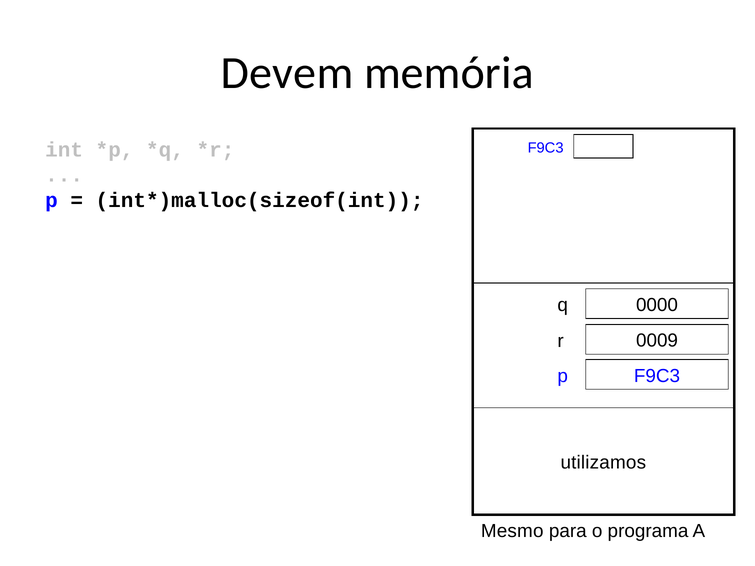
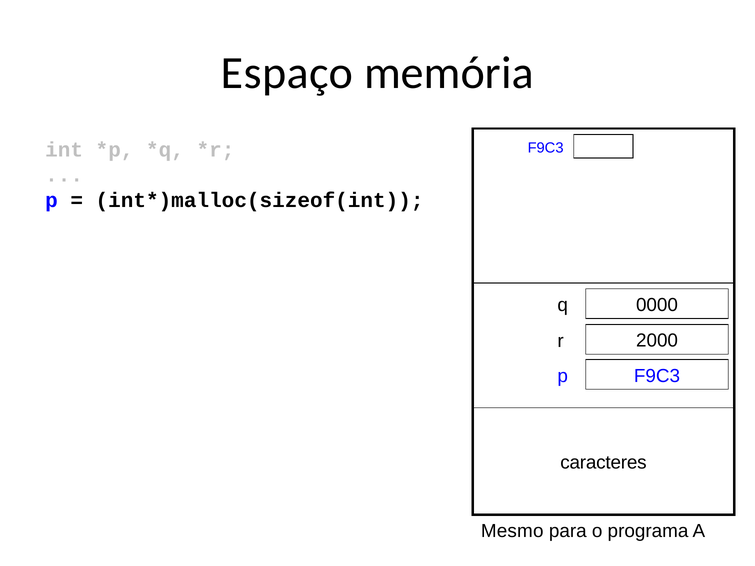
Devem: Devem -> Espaço (287, 73)
0009: 0009 -> 2000 (657, 341)
utilizamos: utilizamos -> caracteres (603, 463)
